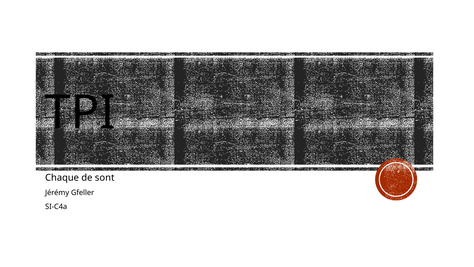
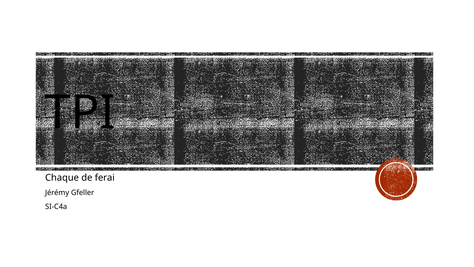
sont: sont -> ferai (105, 177)
